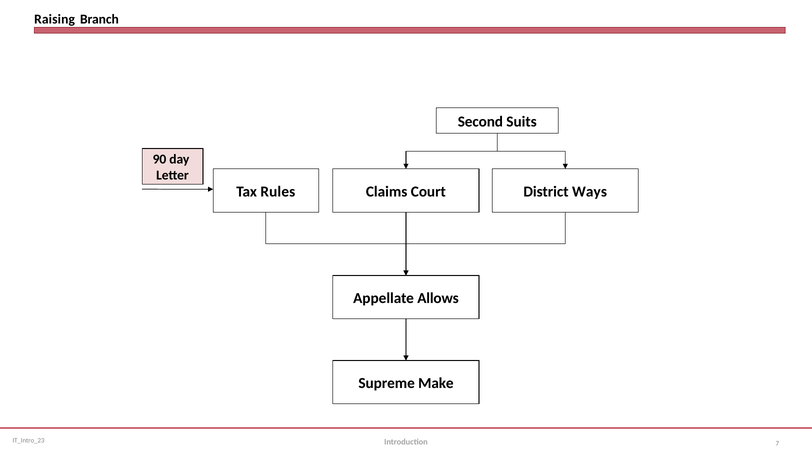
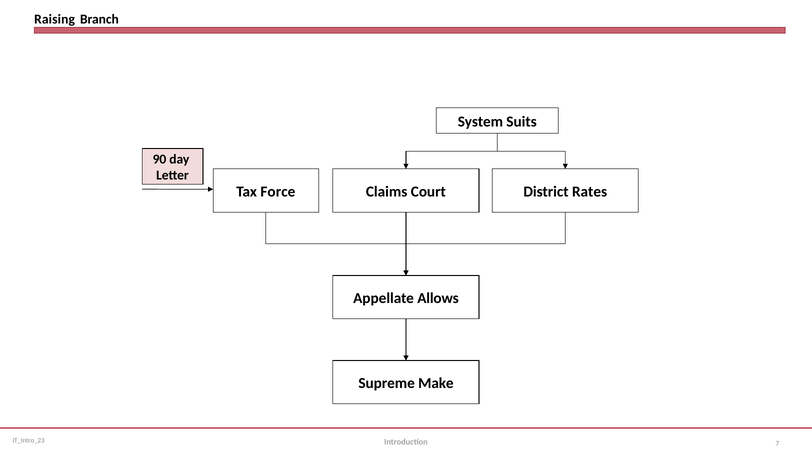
Second: Second -> System (480, 122)
Rules: Rules -> Force (278, 191)
Ways: Ways -> Rates (590, 191)
